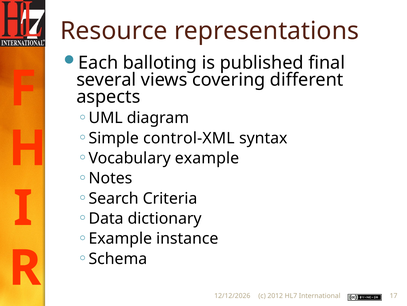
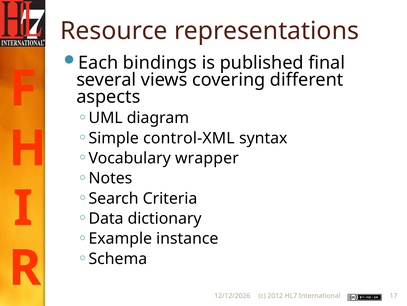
balloting: balloting -> bindings (160, 63)
Vocabulary example: example -> wrapper (207, 158)
